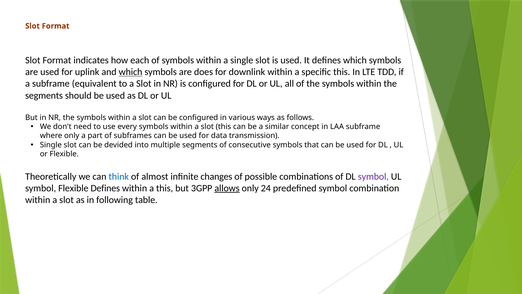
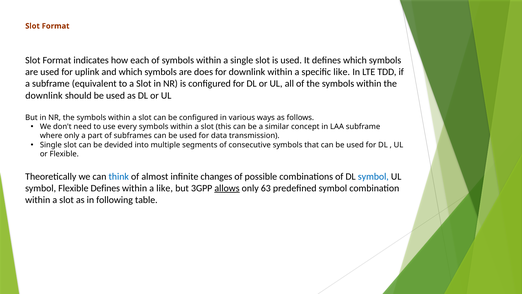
which underline: present -> none (131, 72)
specific this: this -> like (342, 72)
segments: segments -> downlink (44, 95)
symbol colour: purple -> blue (373, 176)
a this: this -> like (165, 188)
24: 24 -> 63 (266, 188)
